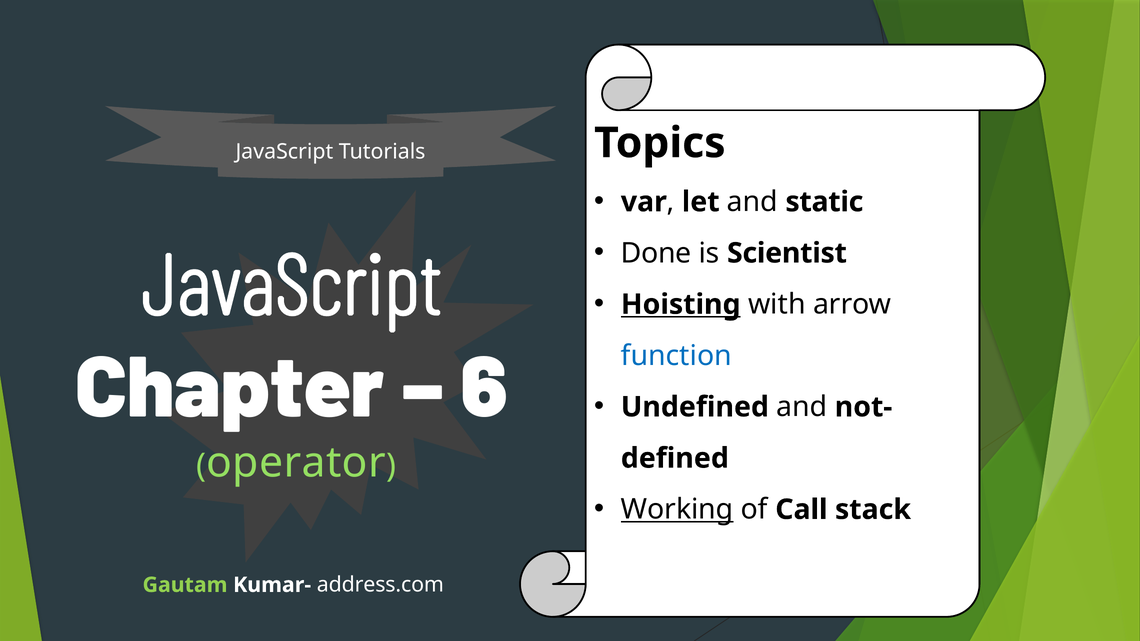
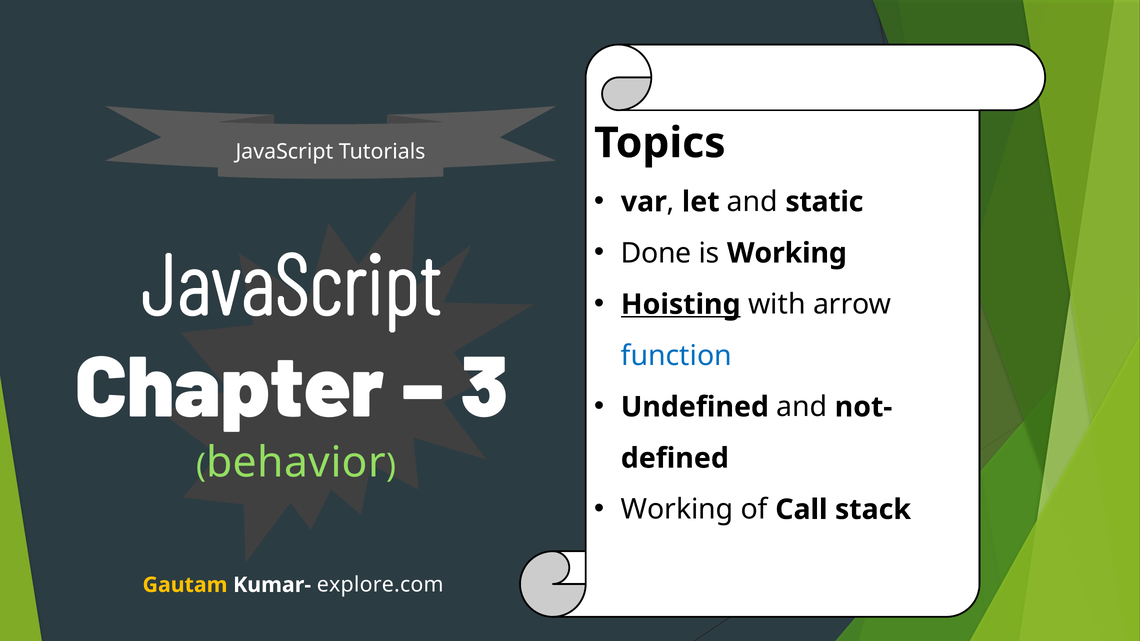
is Scientist: Scientist -> Working (787, 253)
6: 6 -> 3 (485, 389)
operator: operator -> behavior (296, 463)
Working underline: present -> none (677, 510)
Gautam colour: light green -> yellow (185, 585)
address.com: address.com -> explore.com (380, 585)
